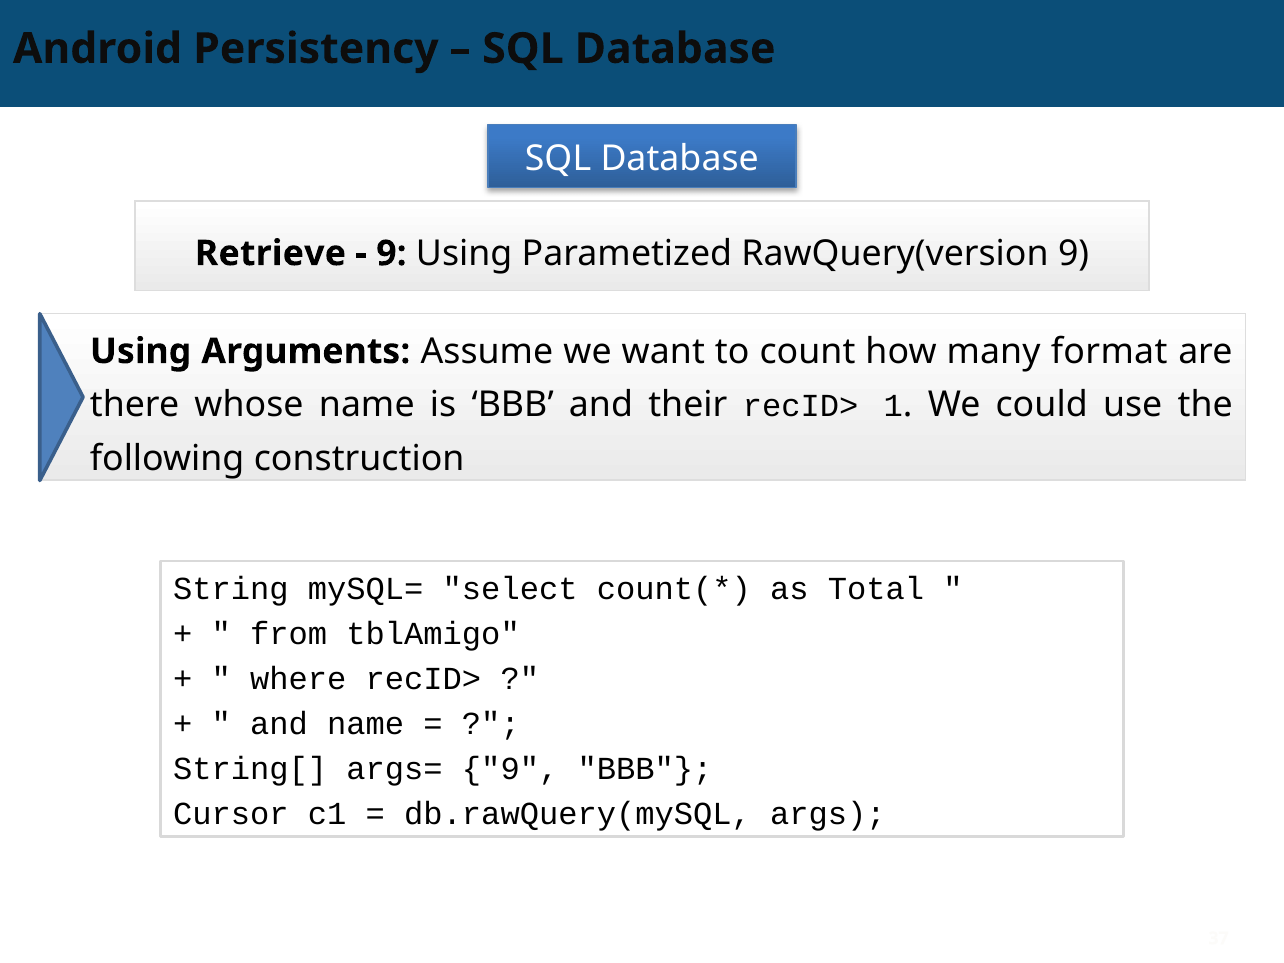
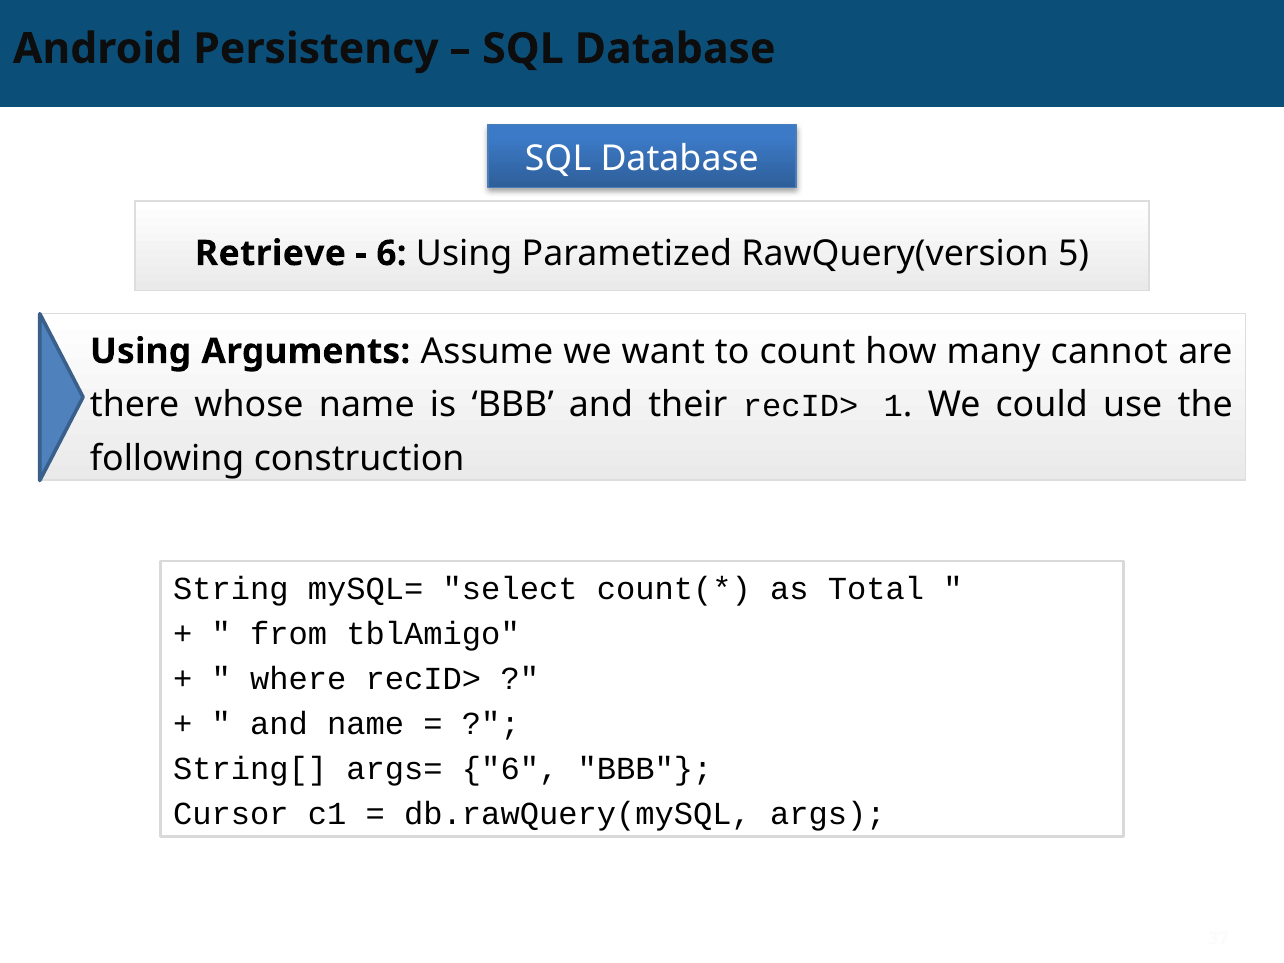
9: 9 -> 6 (391, 253)
RawQuery(version 9: 9 -> 5 (1074, 253)
format: format -> cannot (1109, 351)
args= 9: 9 -> 6 (510, 769)
